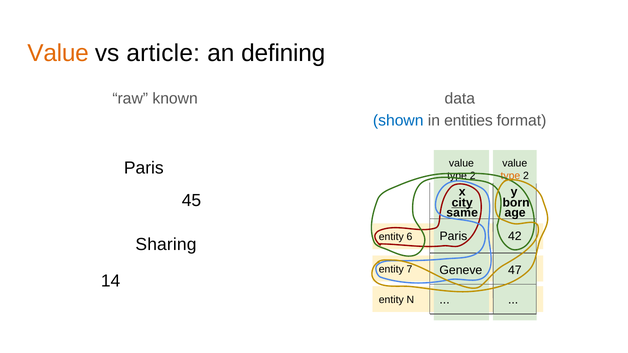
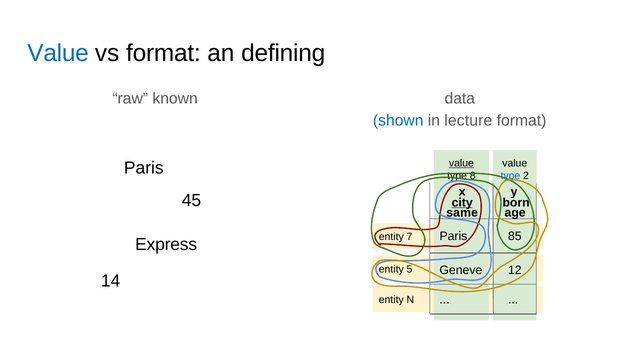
Value colour: orange -> blue (58, 53)
vs article: article -> format (163, 53)
entities: entities -> lecture (468, 120)
value underline: none -> present (461, 163)
2: 2 -> 8 (473, 176)
type colour: orange -> blue (510, 176)
42: 42 -> 85 (515, 236)
6: 6 -> 7 (410, 237)
Sharing: Sharing -> Express (166, 245)
7: 7 -> 5 (410, 269)
47: 47 -> 12 (515, 270)
